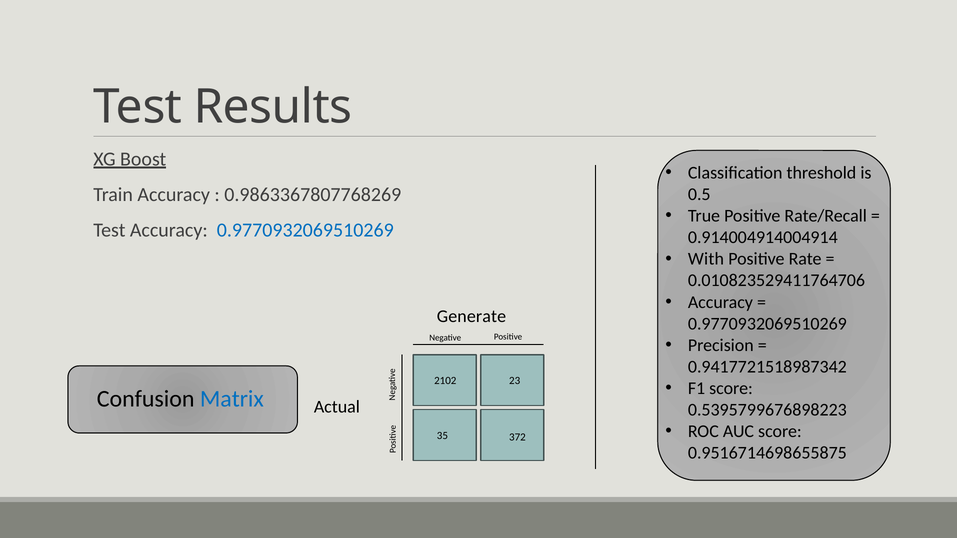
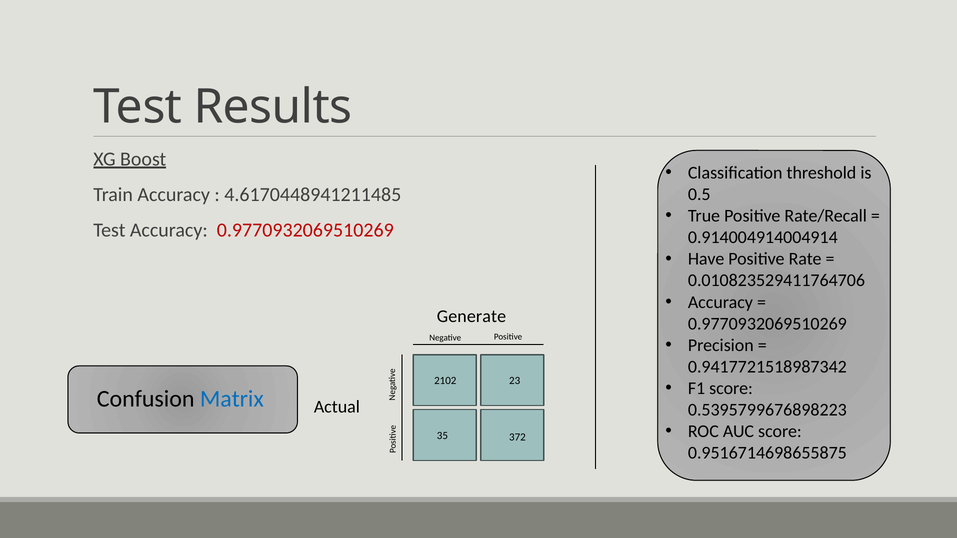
0.9863367807768269: 0.9863367807768269 -> 4.6170448941211485 (313, 195)
0.9770932069510269 colour: blue -> red (305, 230)
With: With -> Have (706, 259)
